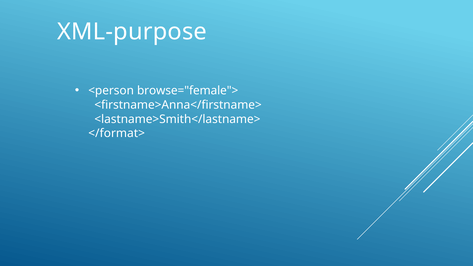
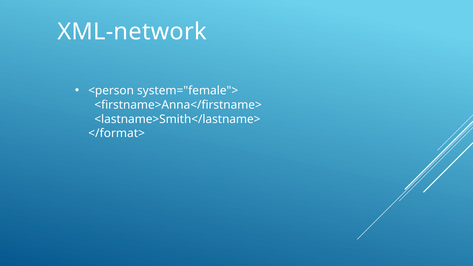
XML-purpose: XML-purpose -> XML-network (132, 32)
browse="female">: browse="female"> -> system="female"> (188, 91)
